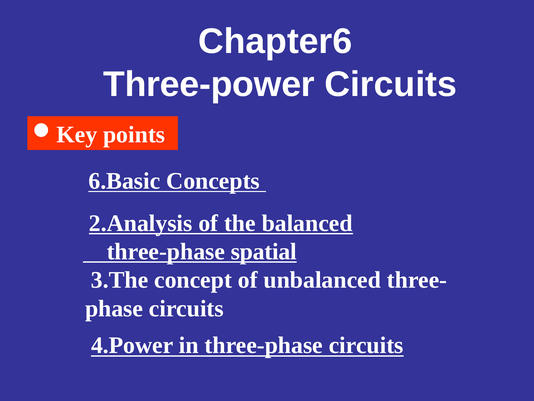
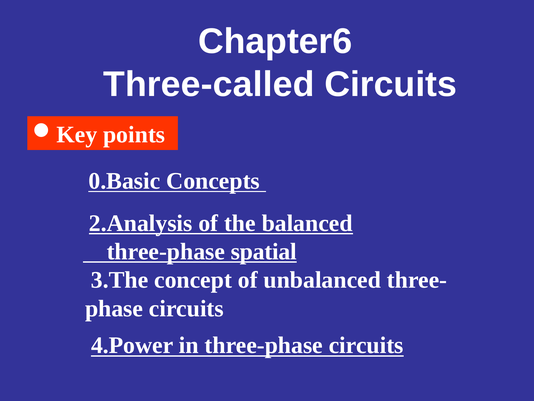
Three-power: Three-power -> Three-called (209, 84)
6.Basic: 6.Basic -> 0.Basic (124, 181)
